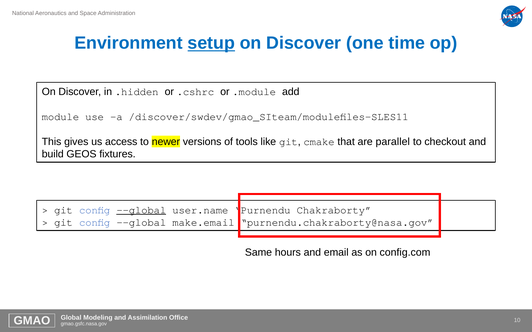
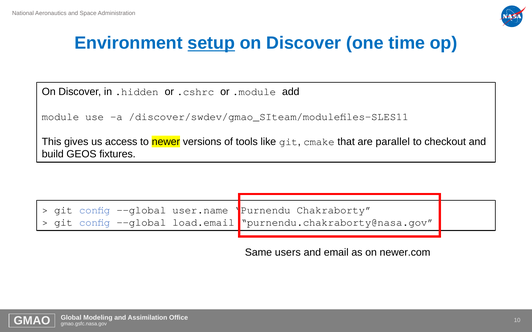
--global underline: present -> none (141, 210)
make.email: make.email -> load.email (203, 223)
hours: hours -> users (288, 253)
config.com: config.com -> newer.com (405, 253)
